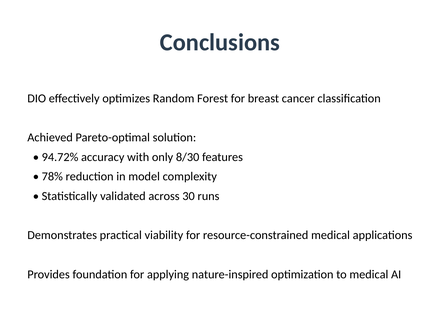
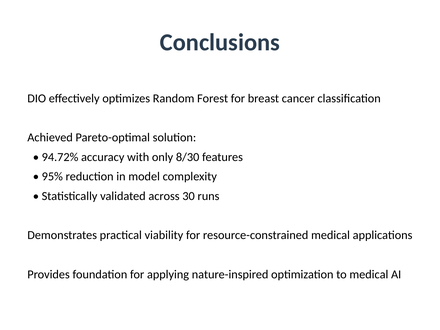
78%: 78% -> 95% (52, 177)
